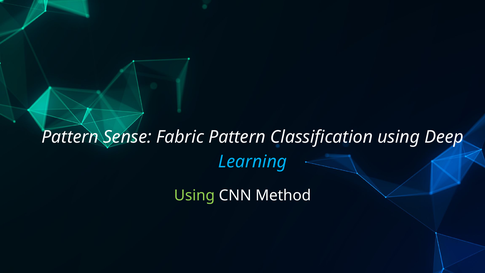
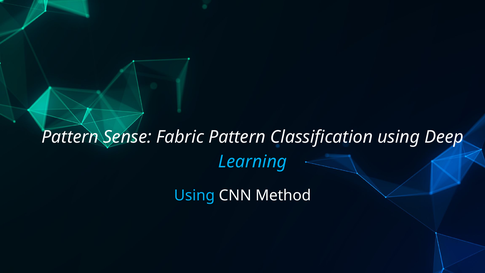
Using colour: light green -> light blue (194, 195)
